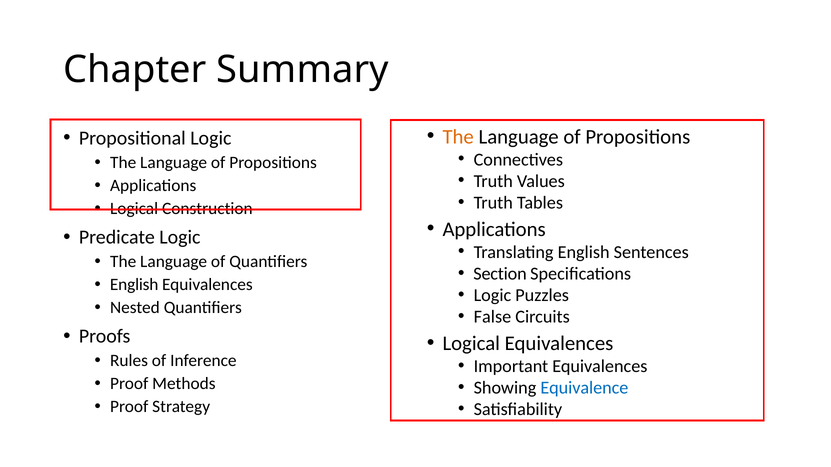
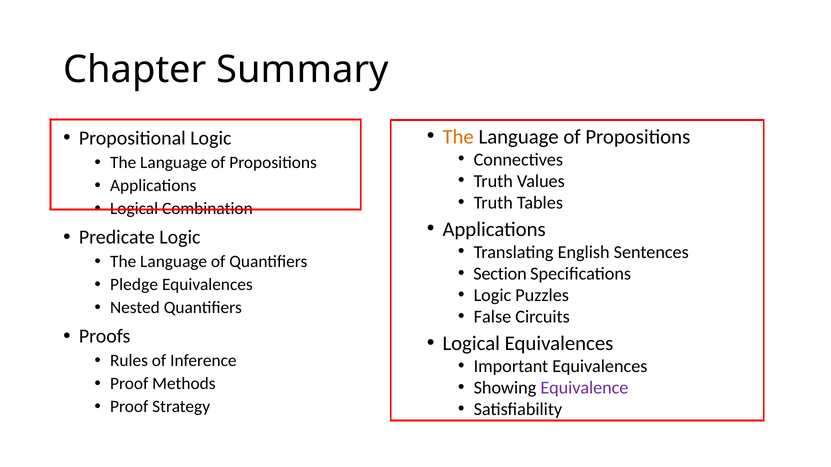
Construction: Construction -> Combination (207, 209)
English: English -> Pledge (134, 285)
Equivalence colour: blue -> purple (584, 388)
